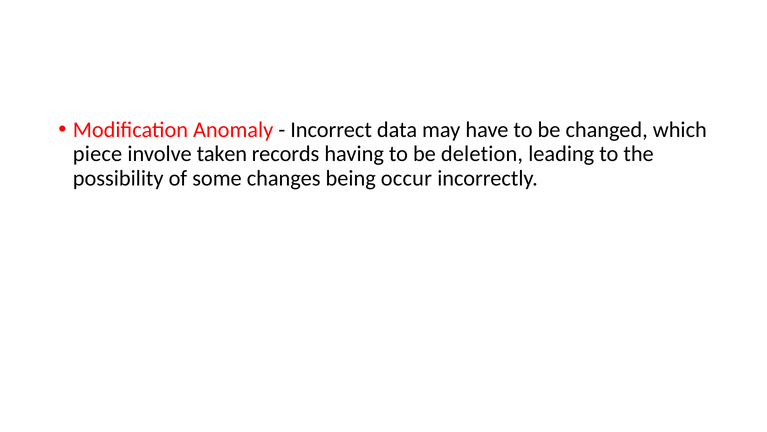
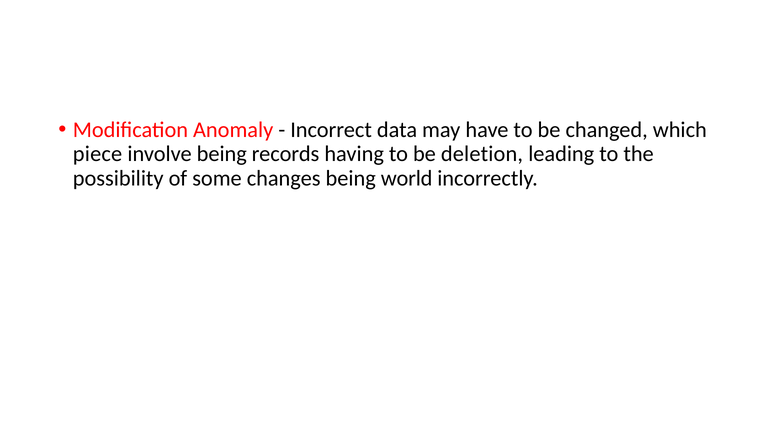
involve taken: taken -> being (222, 154)
occur: occur -> world (407, 178)
